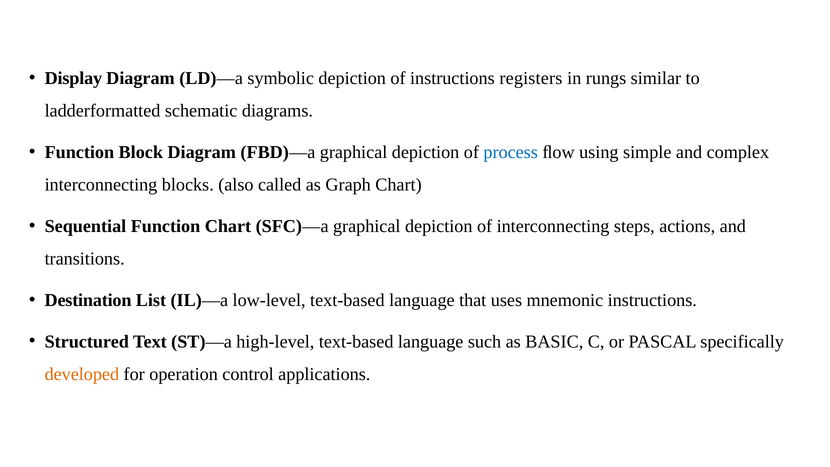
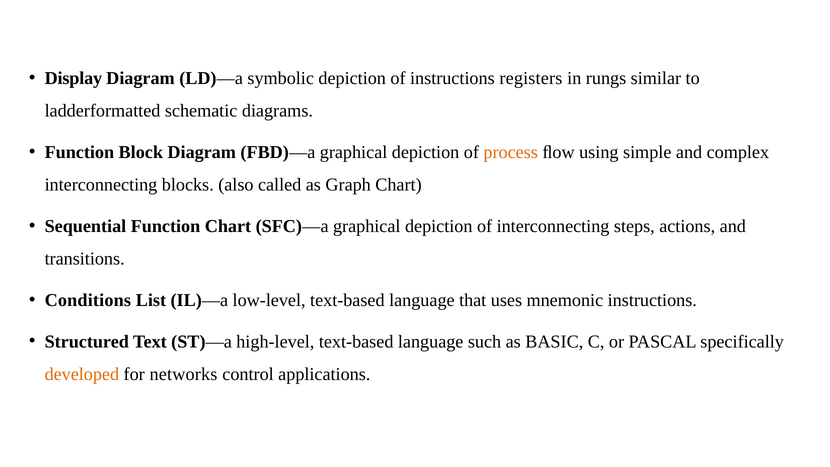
process colour: blue -> orange (511, 152)
Destination: Destination -> Conditions (88, 300)
operation: operation -> networks (183, 374)
